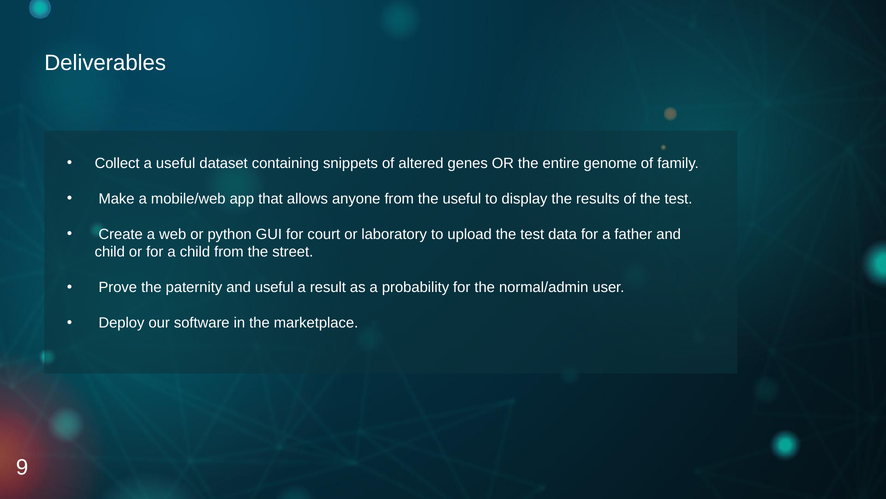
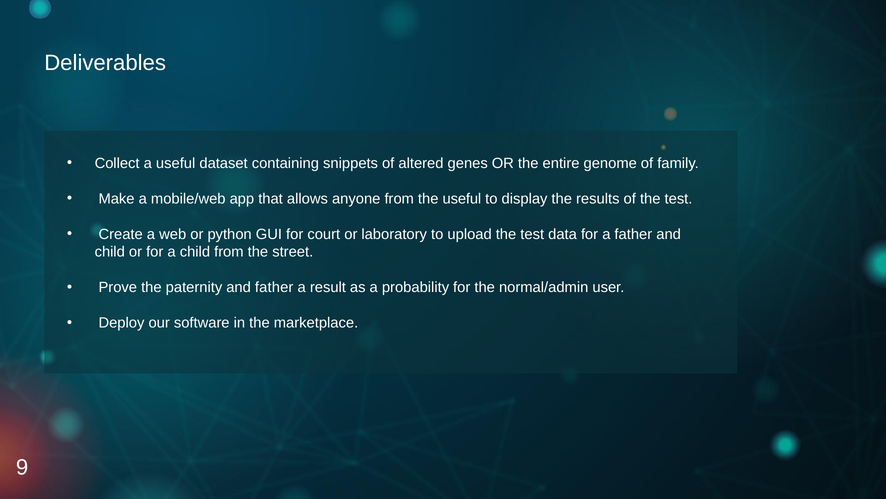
and useful: useful -> father (274, 287)
